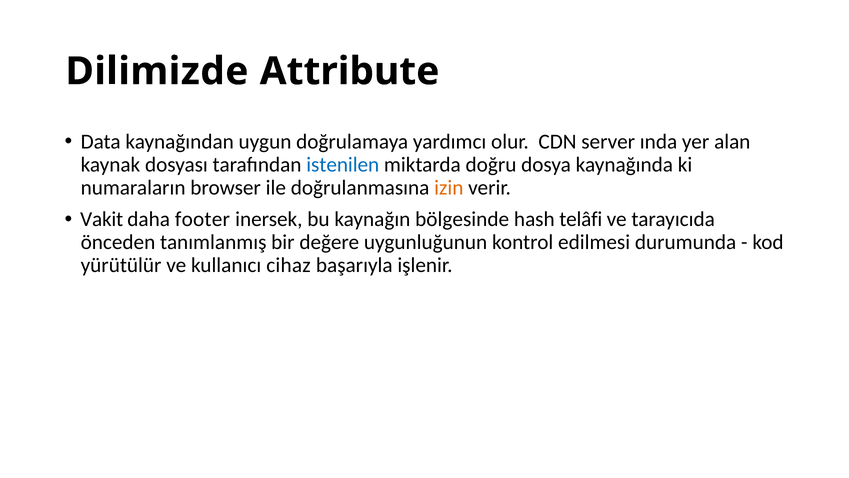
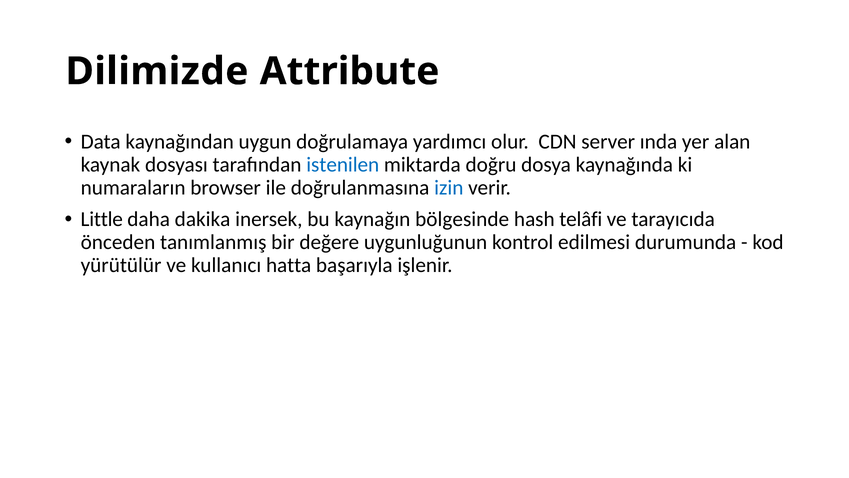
izin colour: orange -> blue (449, 187)
Vakit: Vakit -> Little (102, 219)
footer: footer -> dakika (203, 219)
cihaz: cihaz -> hatta (289, 265)
